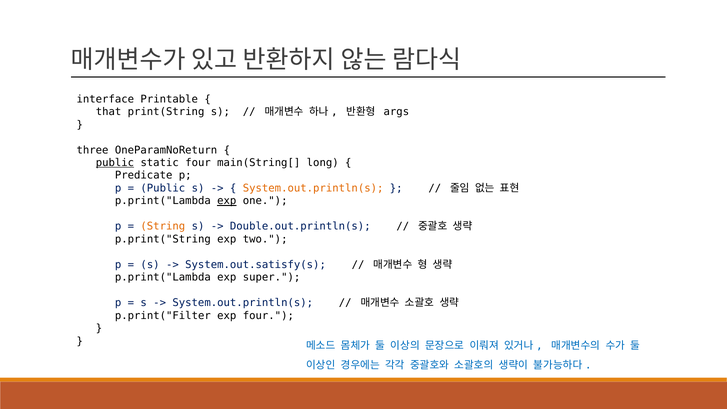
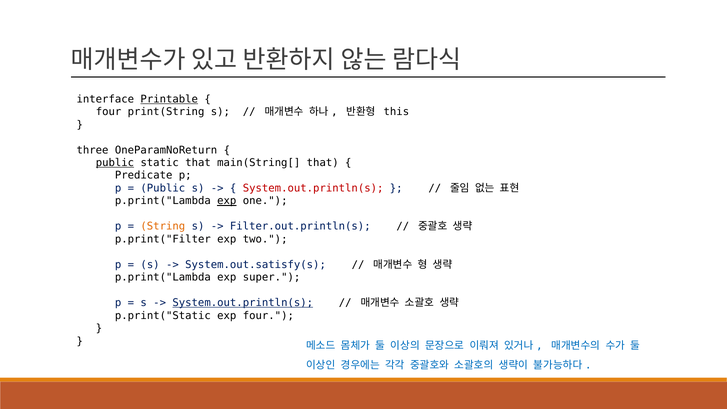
Printable underline: none -> present (169, 99)
that: that -> four (109, 112)
args: args -> this (396, 112)
static four: four -> that (198, 163)
main(String[ long: long -> that (323, 163)
System.out.println(s colour: orange -> red (313, 188)
Double.out.println(s: Double.out.println(s -> Filter.out.println(s (300, 226)
p.print("String: p.print("String -> p.print("Filter (163, 239)
System.out.println(s underline: none -> present (243, 303)
p.print("Filter: p.print("Filter -> p.print("Static (163, 315)
